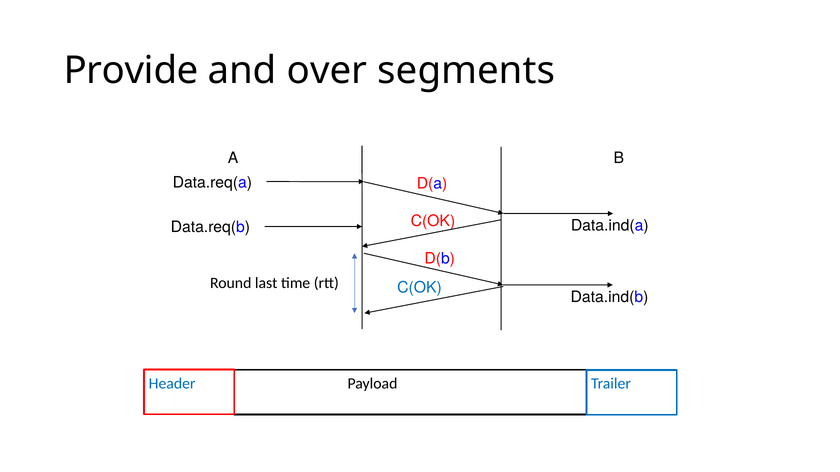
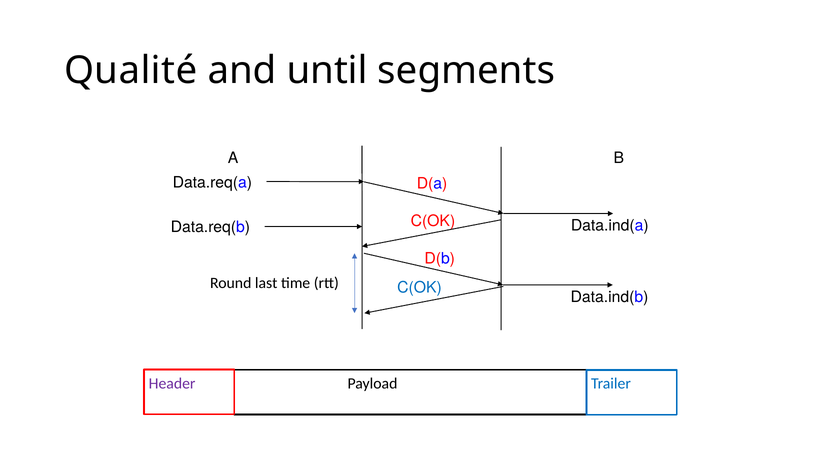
Provide: Provide -> Qualité (131, 71)
over: over -> until (327, 71)
Header colour: blue -> purple (172, 384)
